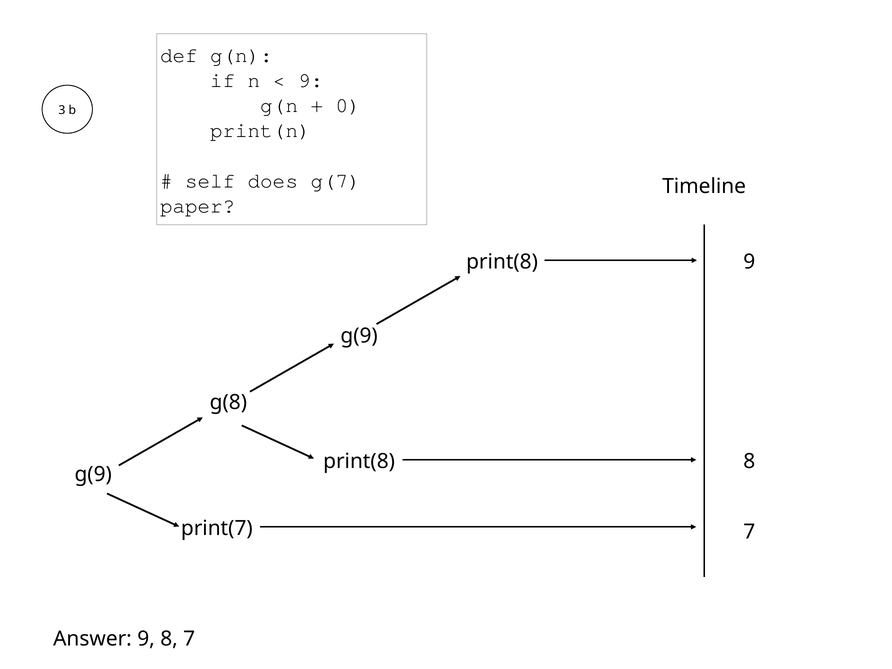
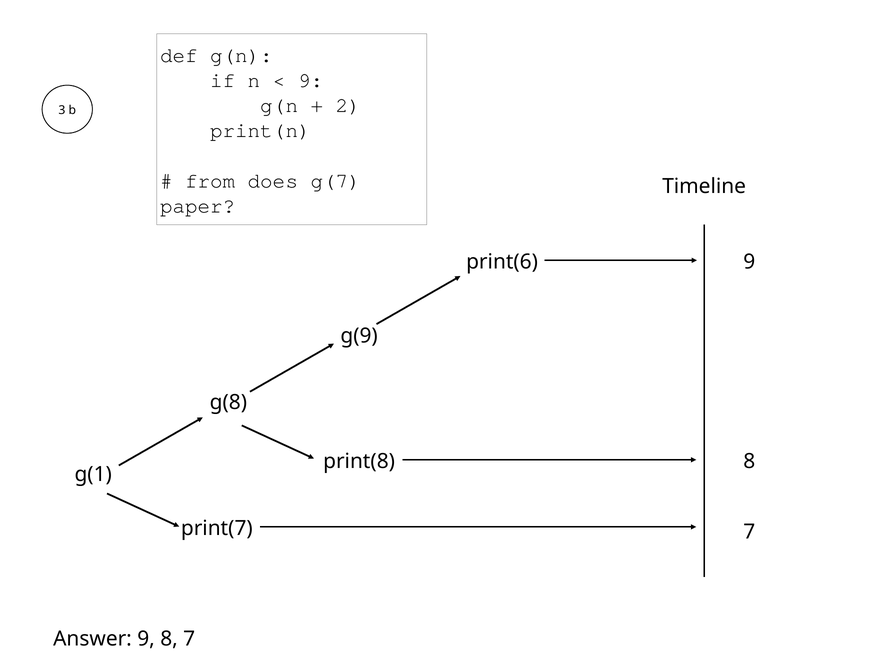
0: 0 -> 2 (348, 105)
self: self -> from (210, 181)
print(8: print(8 -> print(6 (502, 262)
g(9: g(9 -> g(1 (93, 474)
